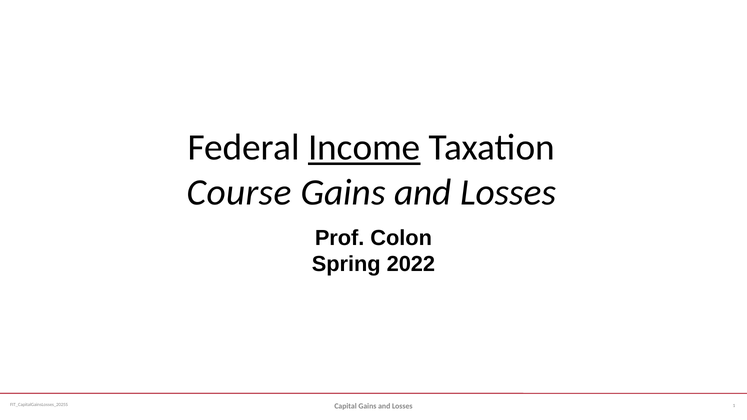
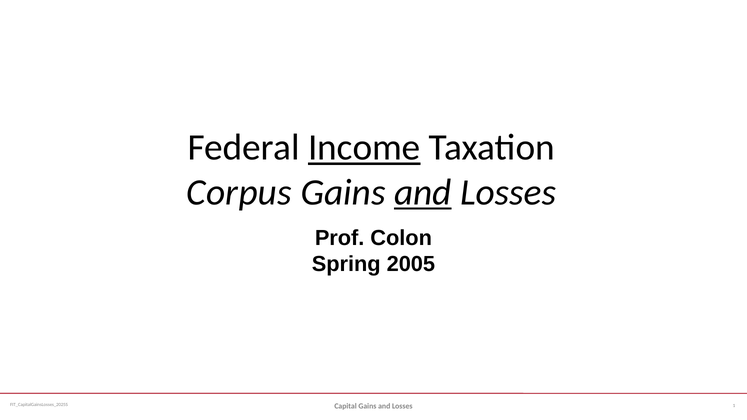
Course: Course -> Corpus (239, 192)
and underline: none -> present (423, 192)
2022: 2022 -> 2005 (411, 264)
